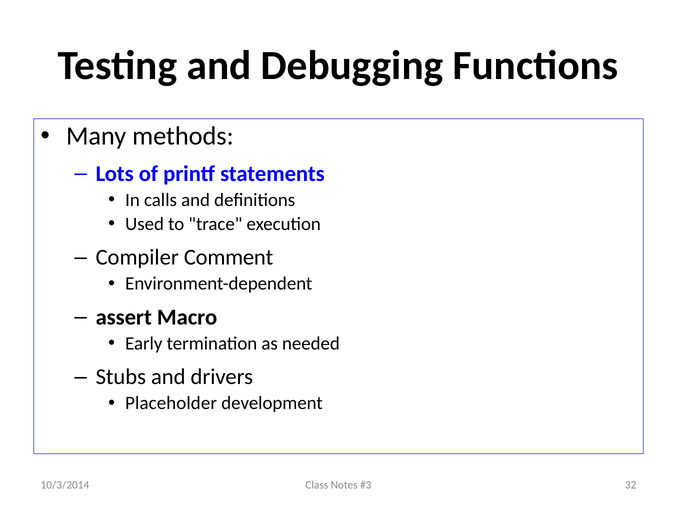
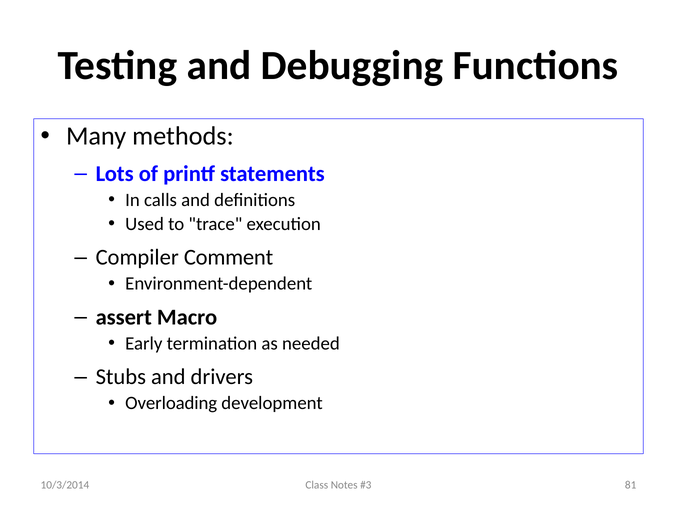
Placeholder: Placeholder -> Overloading (171, 403)
32: 32 -> 81 (631, 485)
